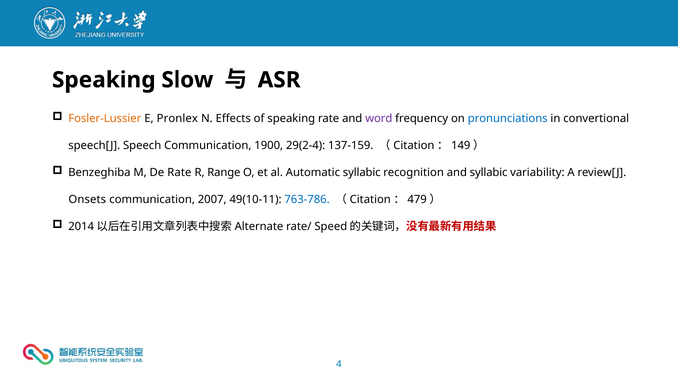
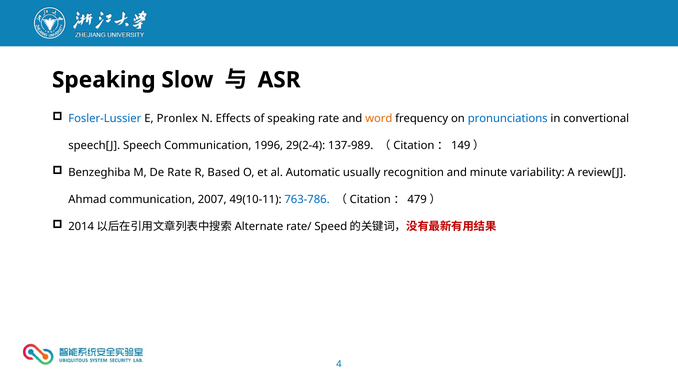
Fosler-Lussier colour: orange -> blue (105, 118)
word colour: purple -> orange (379, 118)
1900: 1900 -> 1996 (269, 146)
137-159: 137-159 -> 137-989 (351, 146)
Range: Range -> Based (224, 173)
Automatic syllabic: syllabic -> usually (362, 173)
and syllabic: syllabic -> minute (489, 173)
Onsets: Onsets -> Ahmad (87, 200)
